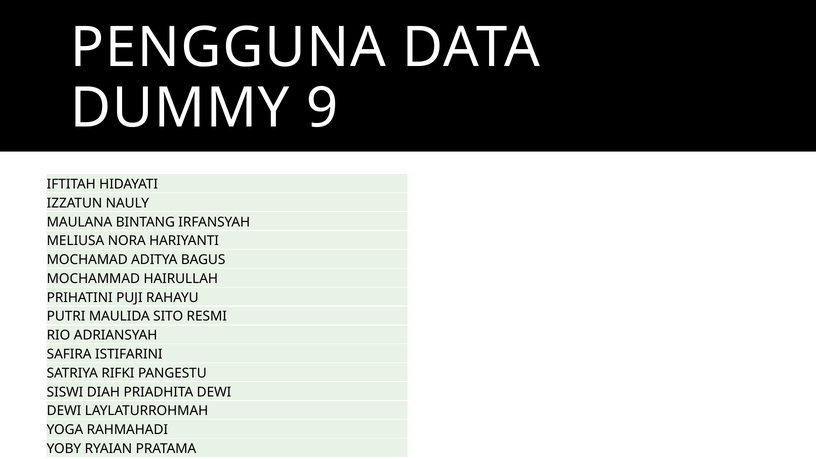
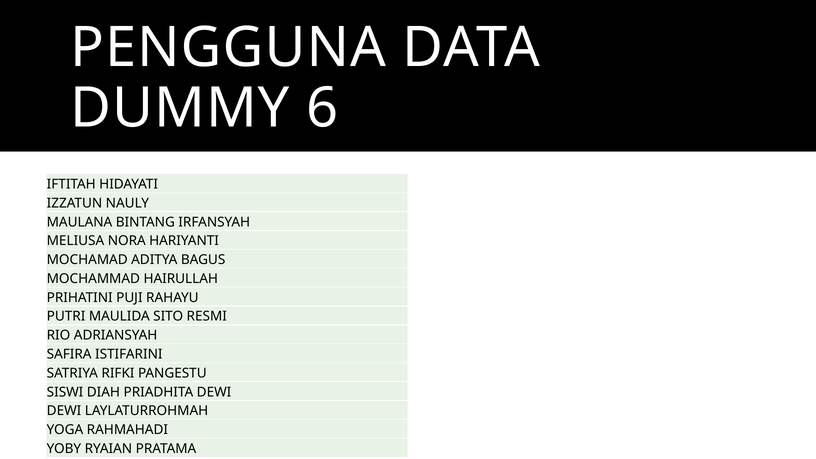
9: 9 -> 6 (322, 108)
